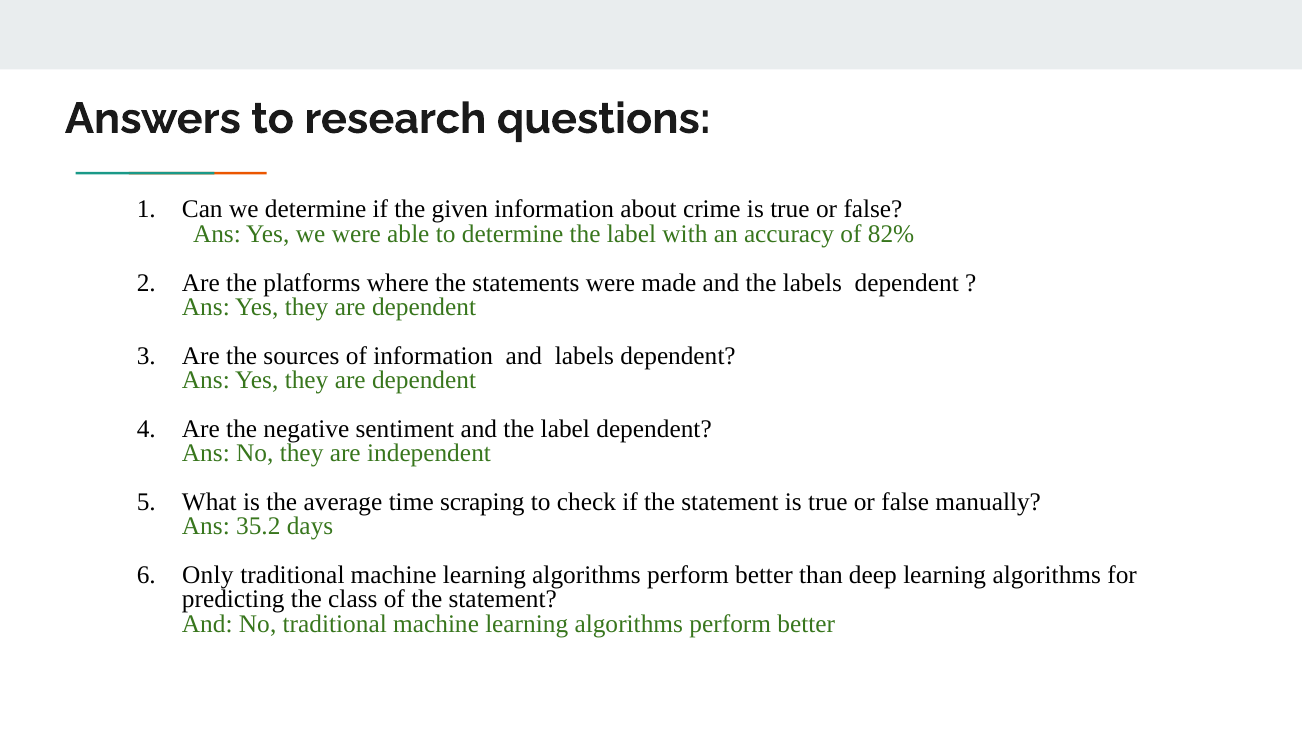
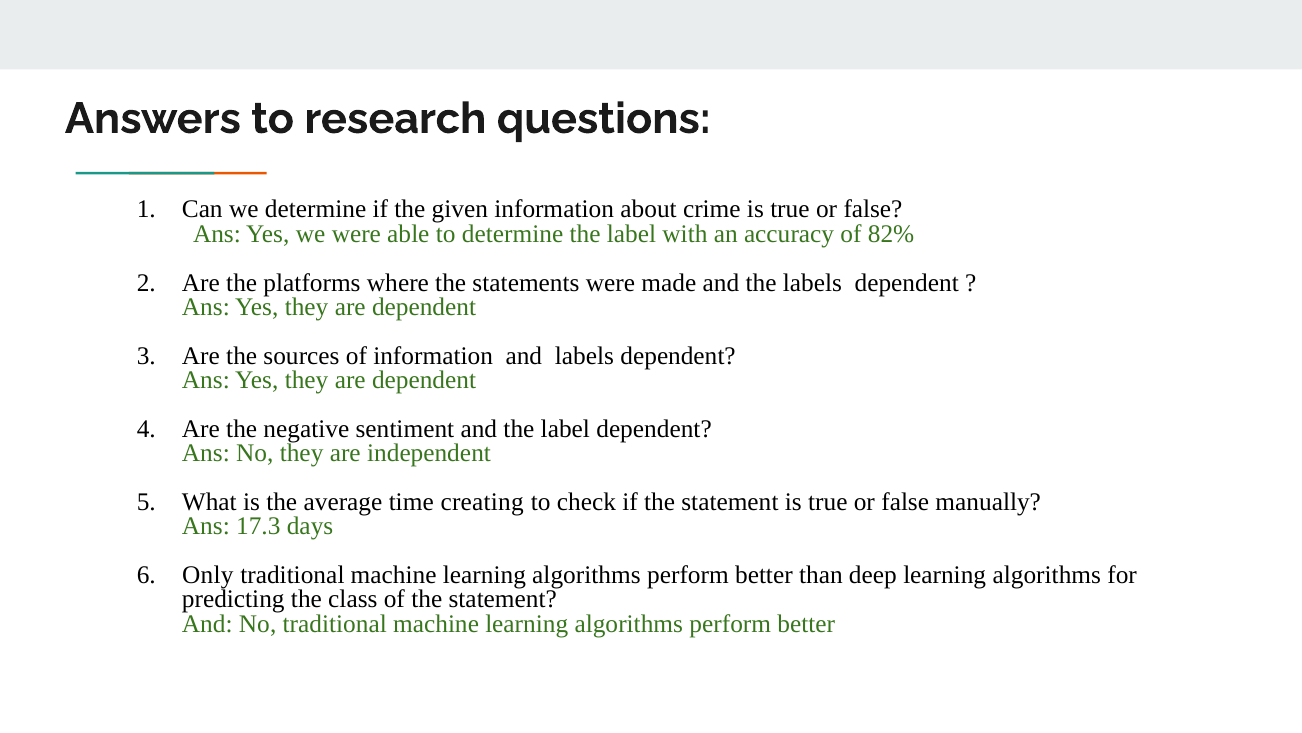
scraping: scraping -> creating (482, 502)
35.2: 35.2 -> 17.3 (258, 526)
